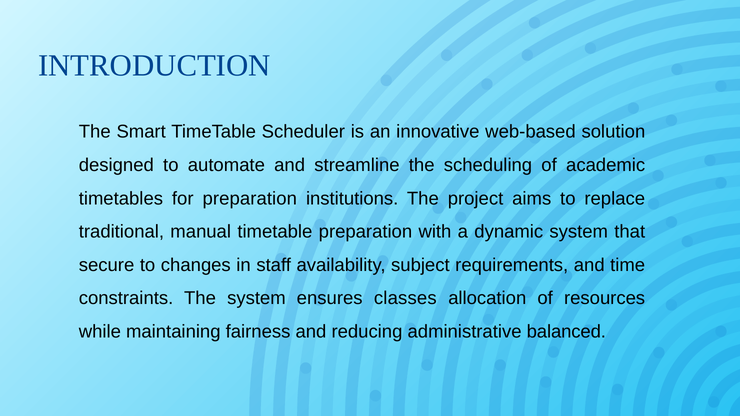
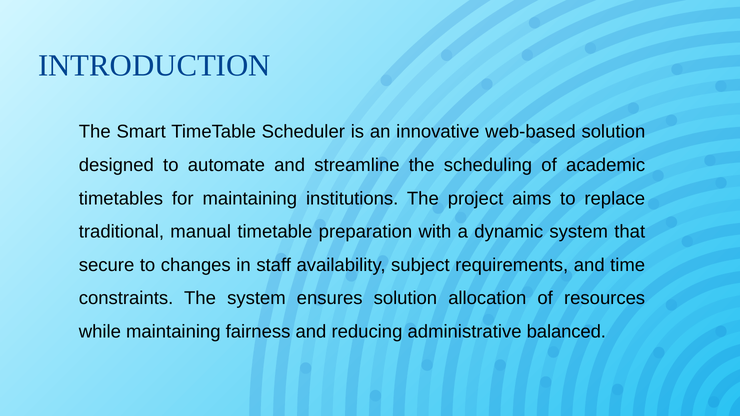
for preparation: preparation -> maintaining (250, 199)
ensures classes: classes -> solution (405, 298)
